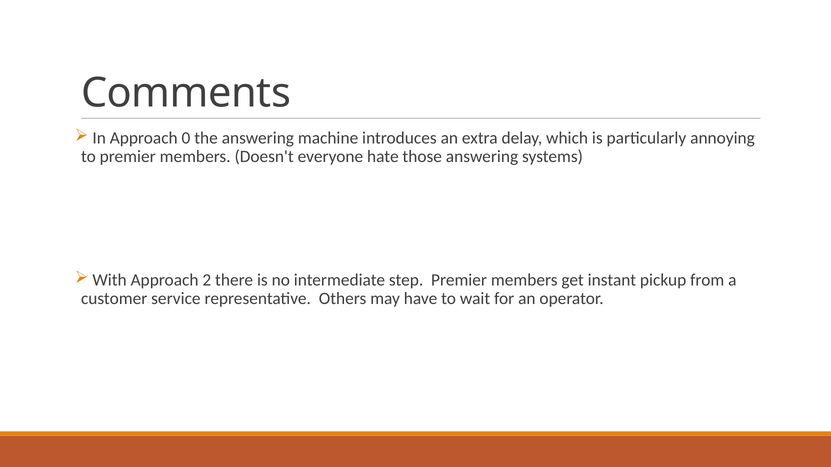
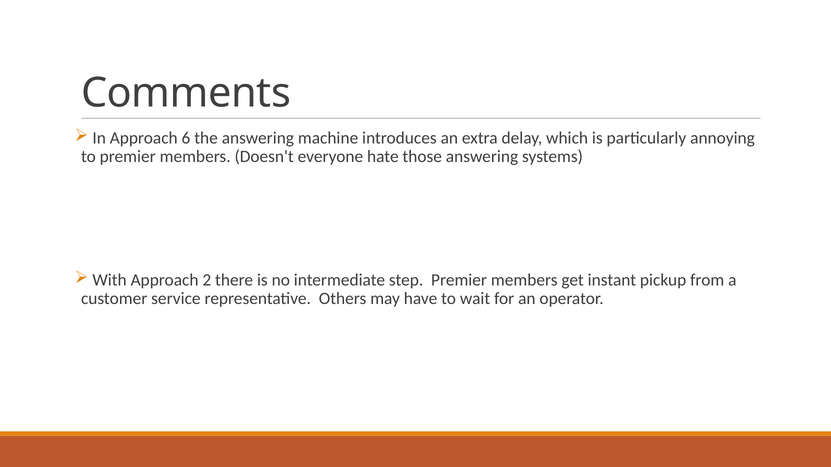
0: 0 -> 6 (186, 138)
